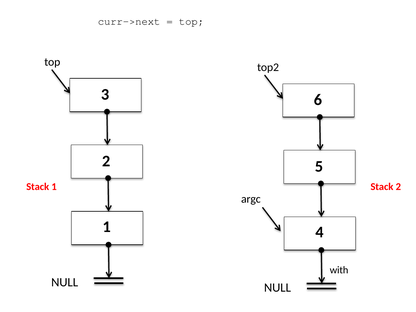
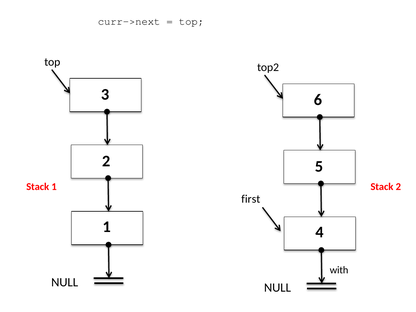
argc: argc -> first (251, 199)
